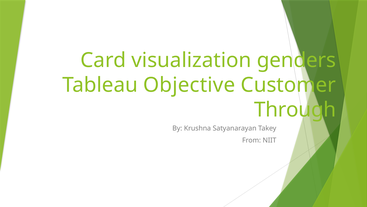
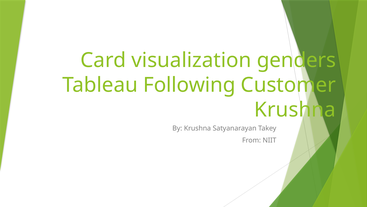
Objective: Objective -> Following (189, 85)
Through: Through -> Krushna (295, 110)
